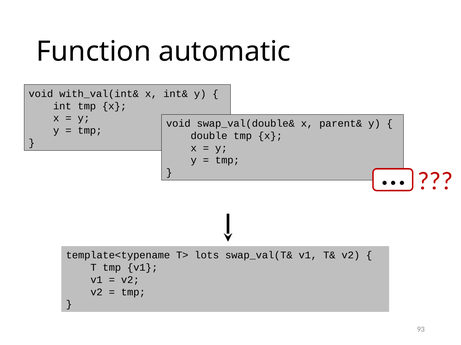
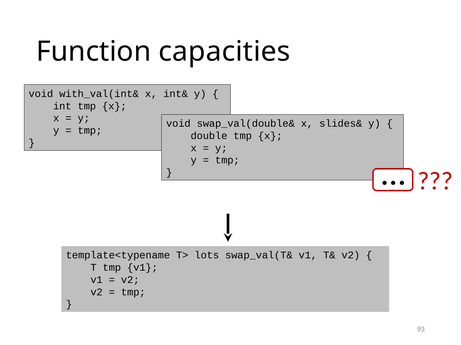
automatic: automatic -> capacities (224, 52)
parent&: parent& -> slides& (341, 124)
